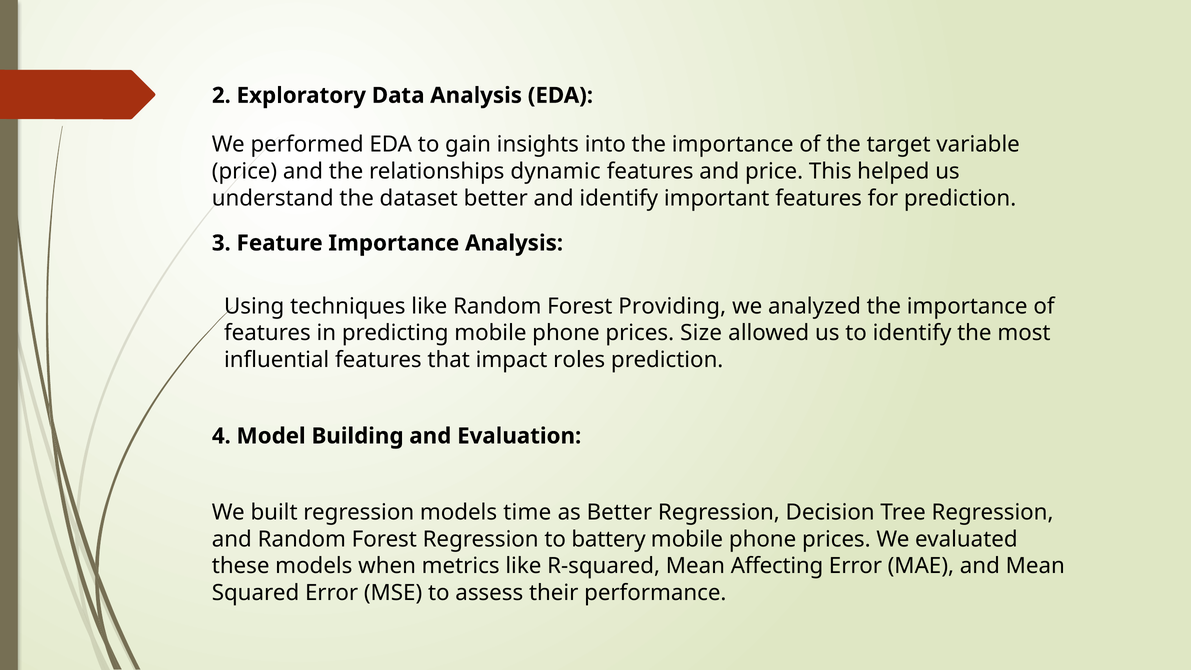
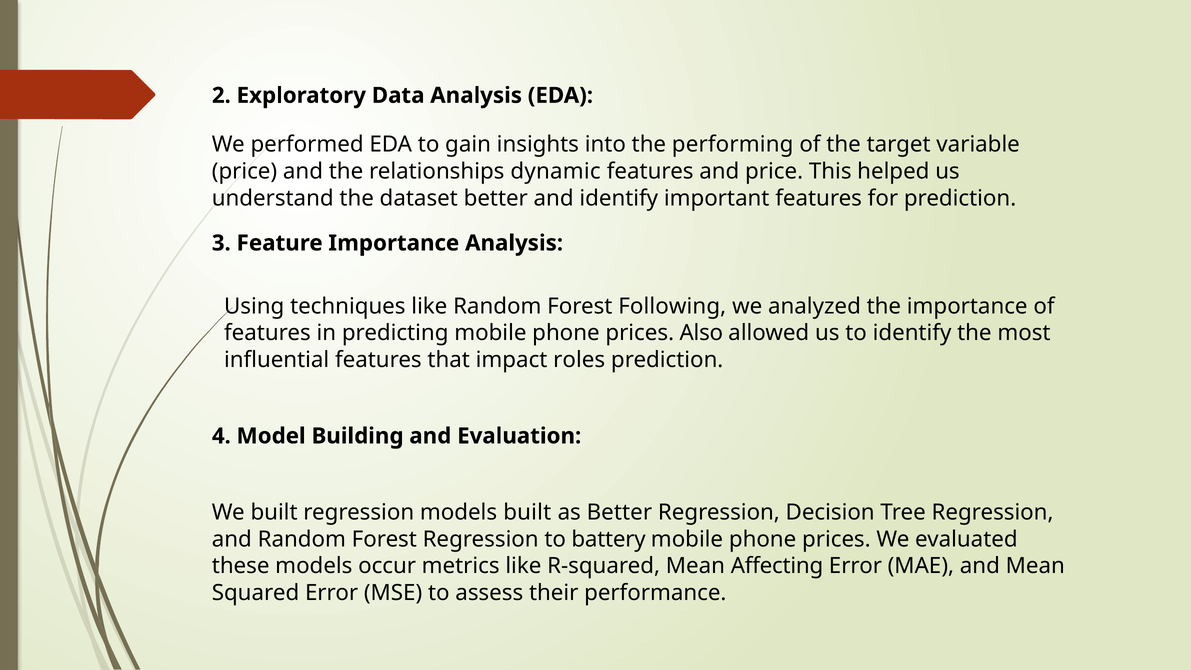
into the importance: importance -> performing (733, 145)
Providing: Providing -> Following (672, 306)
Size: Size -> Also (701, 333)
models time: time -> built (527, 512)
when: when -> occur (387, 566)
